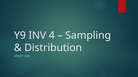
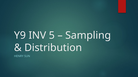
4: 4 -> 5 (52, 36)
